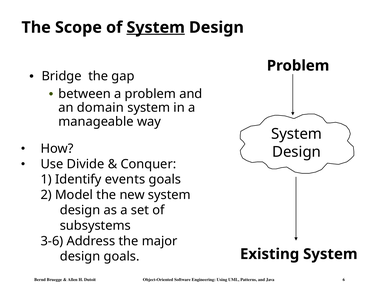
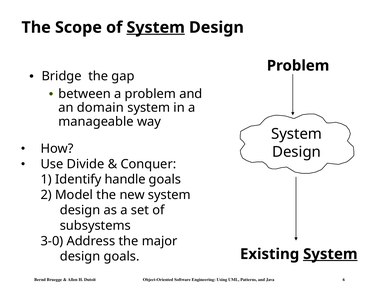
events: events -> handle (125, 180)
3-6: 3-6 -> 3-0 (52, 242)
System underline: none -> present (330, 255)
